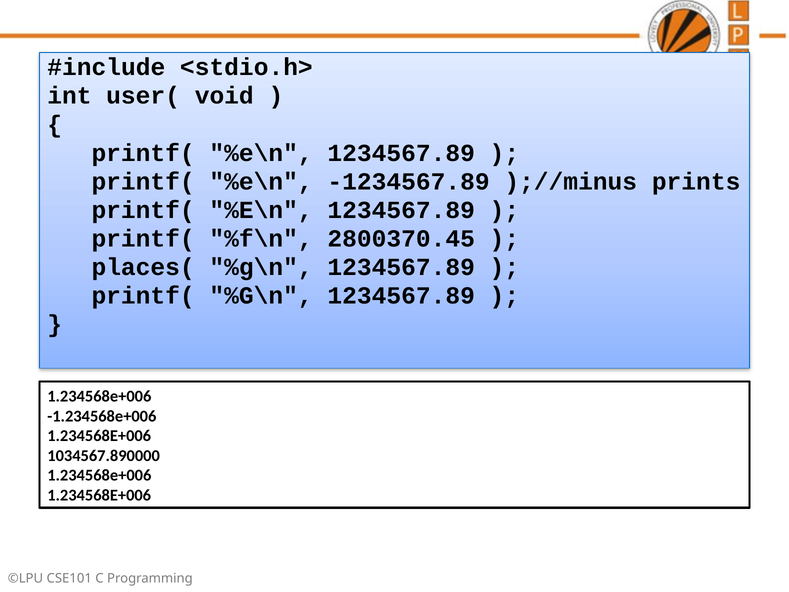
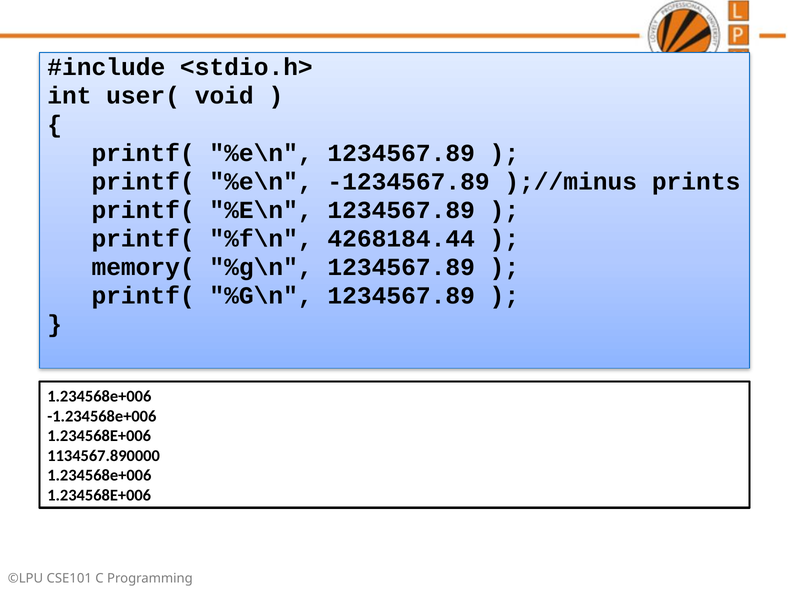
2800370.45: 2800370.45 -> 4268184.44 (401, 238)
places(: places( -> memory( (143, 267)
1034567.890000: 1034567.890000 -> 1134567.890000 (104, 455)
